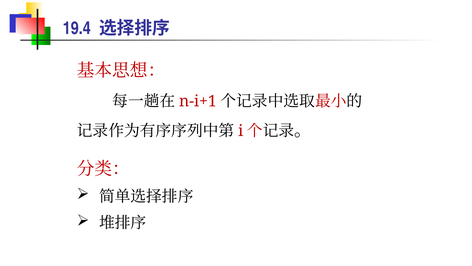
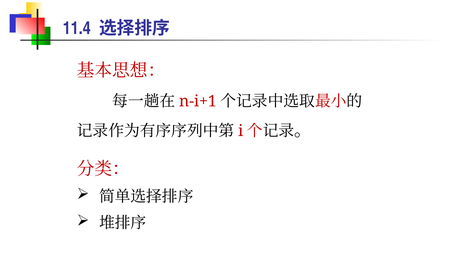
19.4: 19.4 -> 11.4 (77, 28)
